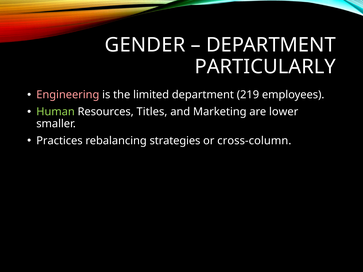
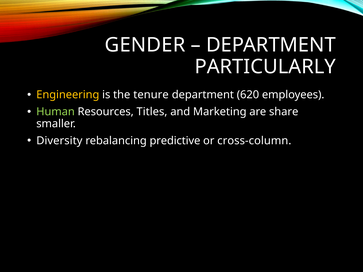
Engineering colour: pink -> yellow (68, 95)
limited: limited -> tenure (151, 95)
219: 219 -> 620 (248, 95)
lower: lower -> share (284, 112)
Practices: Practices -> Diversity (59, 141)
strategies: strategies -> predictive (175, 141)
